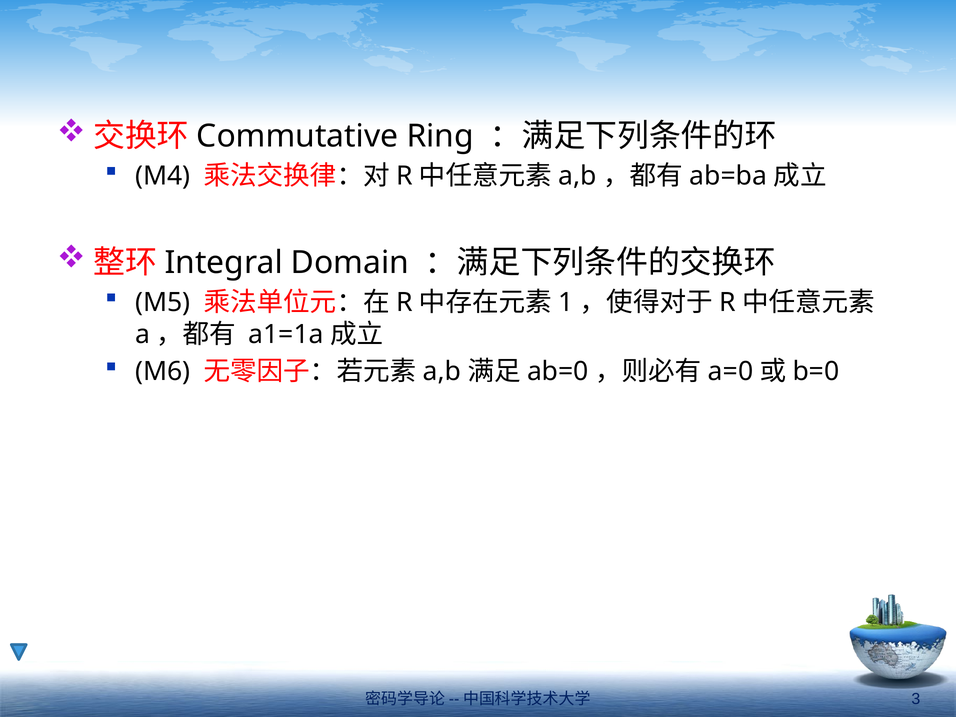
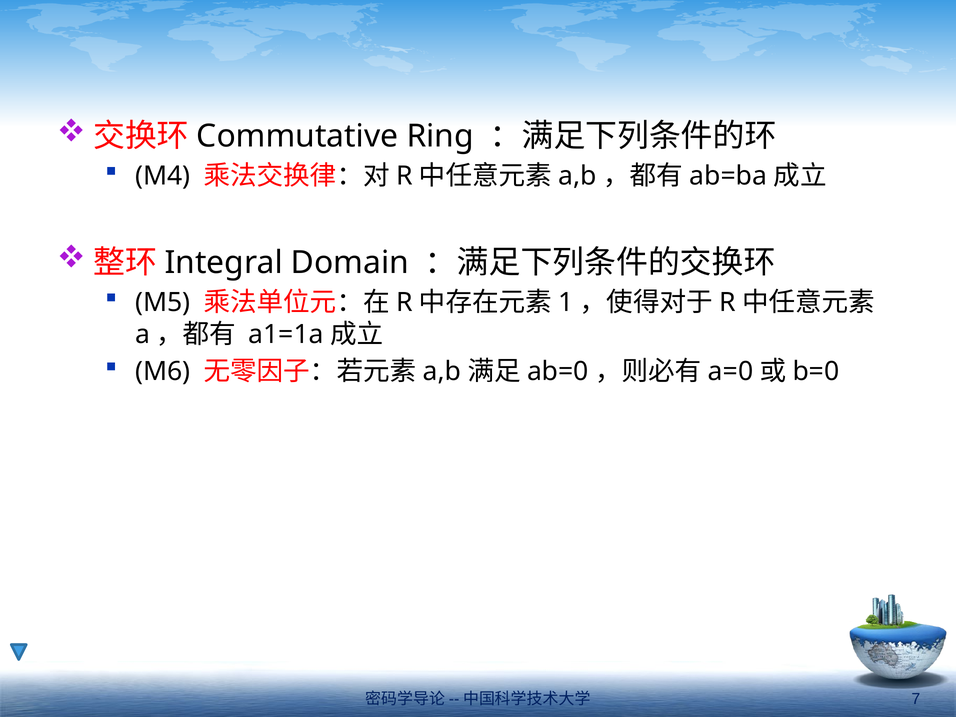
3: 3 -> 7 (916, 699)
